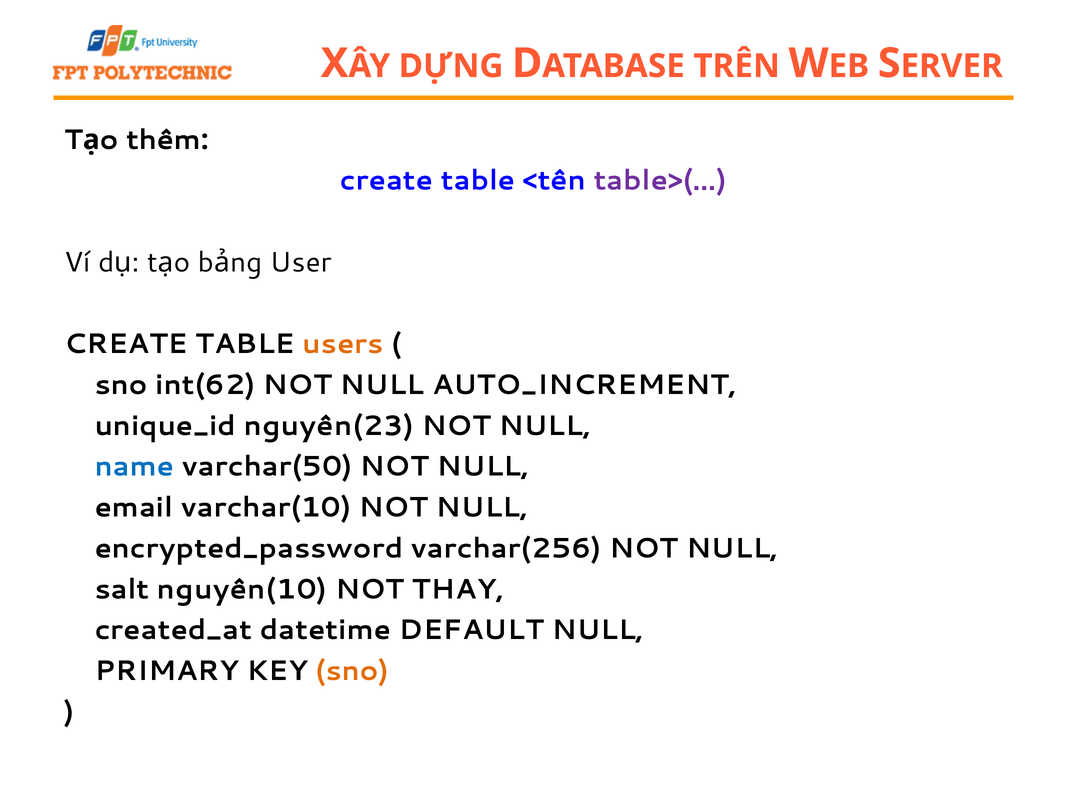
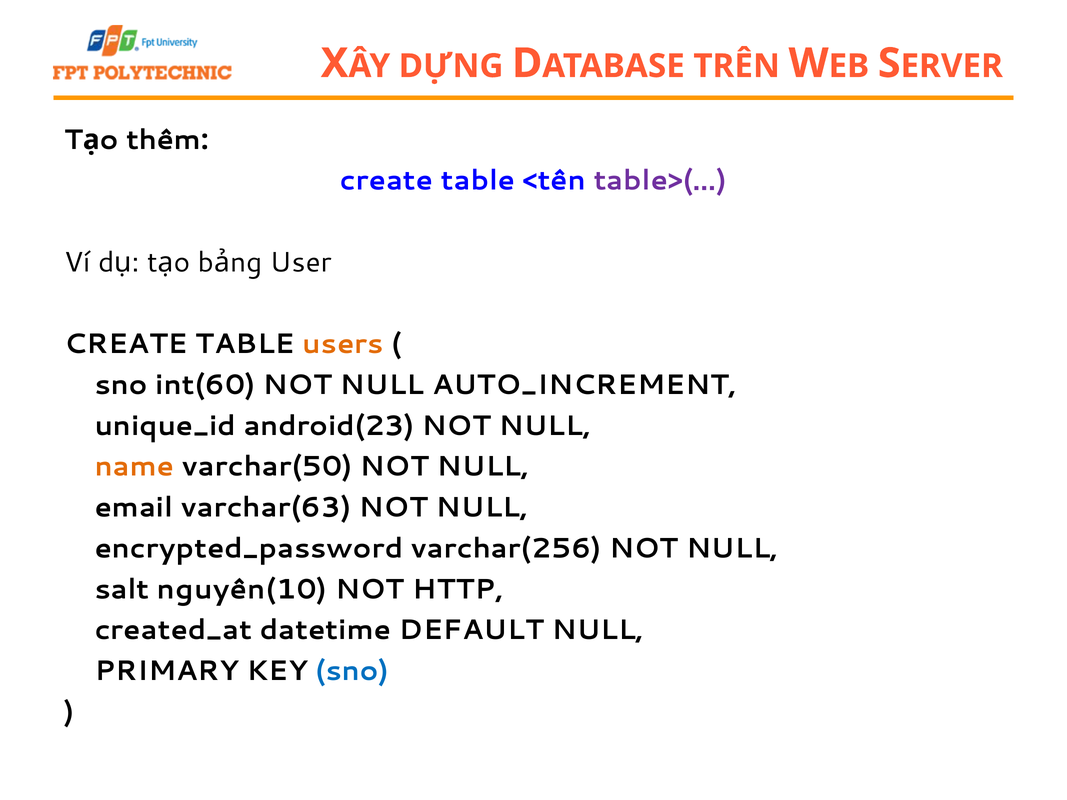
int(62: int(62 -> int(60 (205, 385)
nguyên(23: nguyên(23 -> android(23 (329, 426)
name colour: blue -> orange (134, 467)
varchar(10: varchar(10 -> varchar(63 (266, 508)
THAY: THAY -> HTTP (458, 589)
sno colour: orange -> blue (352, 671)
